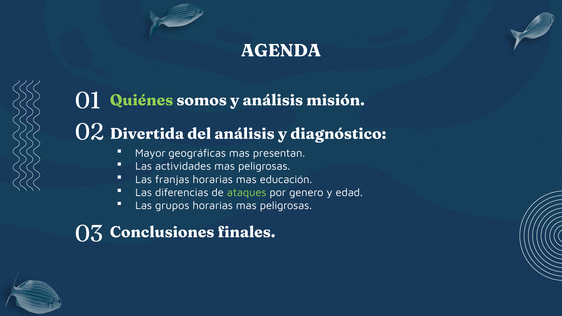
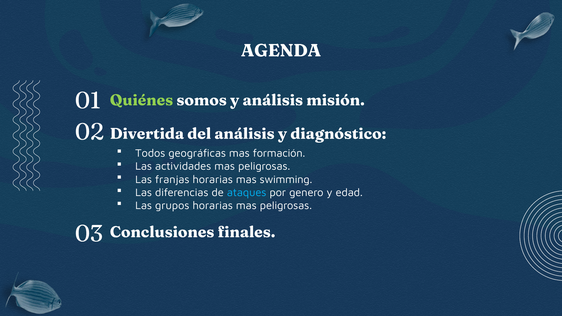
Mayor: Mayor -> Todos (150, 153)
presentan: presentan -> formación (279, 153)
educación: educación -> swimming (286, 180)
ataques colour: light green -> light blue (247, 193)
